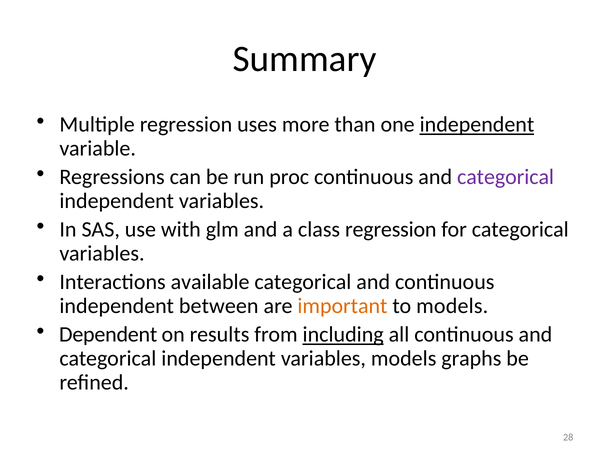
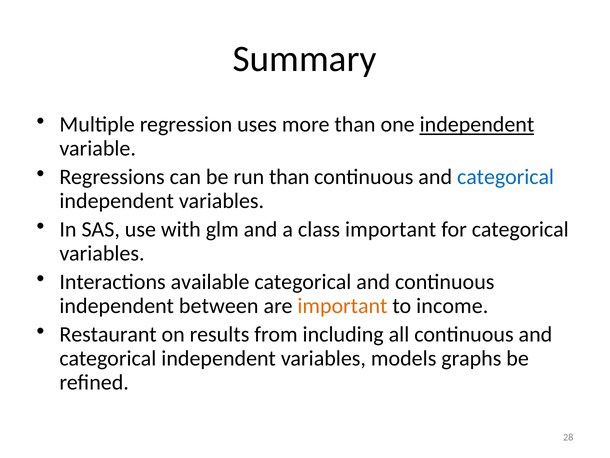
run proc: proc -> than (289, 177)
categorical colour: purple -> blue (506, 177)
class regression: regression -> important (391, 229)
to models: models -> income (452, 306)
Dependent: Dependent -> Restaurant (108, 334)
including underline: present -> none (343, 334)
